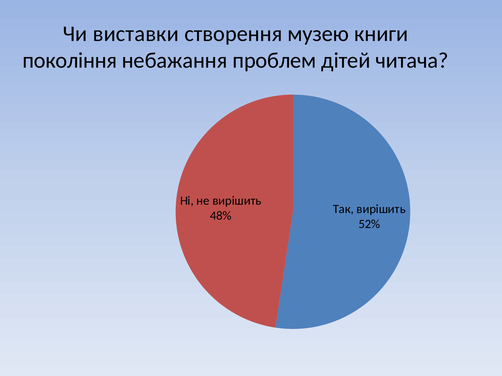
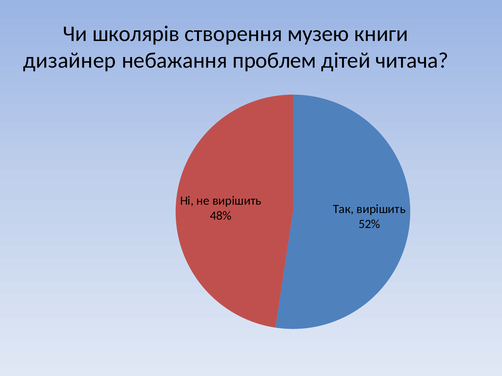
виставки: виставки -> школярів (136, 34)
покоління: покоління -> дизайнер (70, 61)
